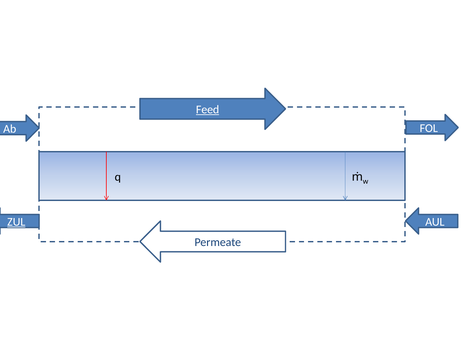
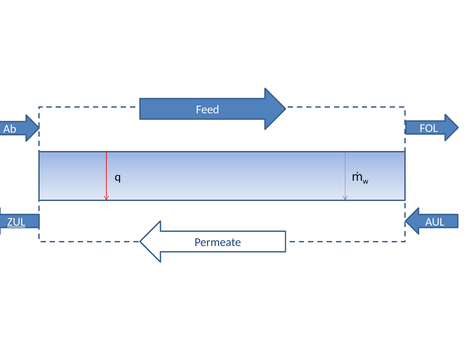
Feed underline: present -> none (208, 109)
